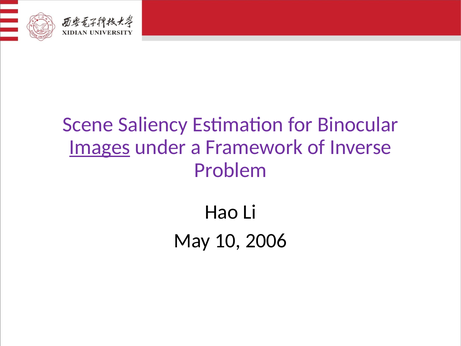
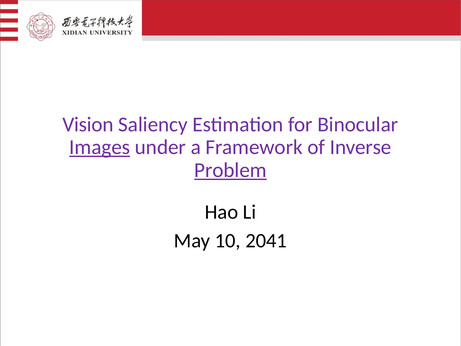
Scene: Scene -> Vision (88, 124)
Problem underline: none -> present (230, 170)
2006: 2006 -> 2041 (266, 241)
